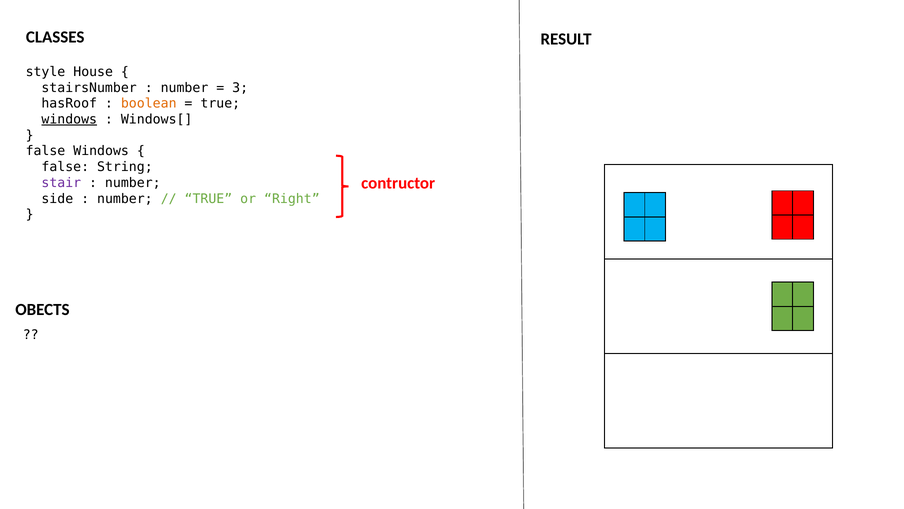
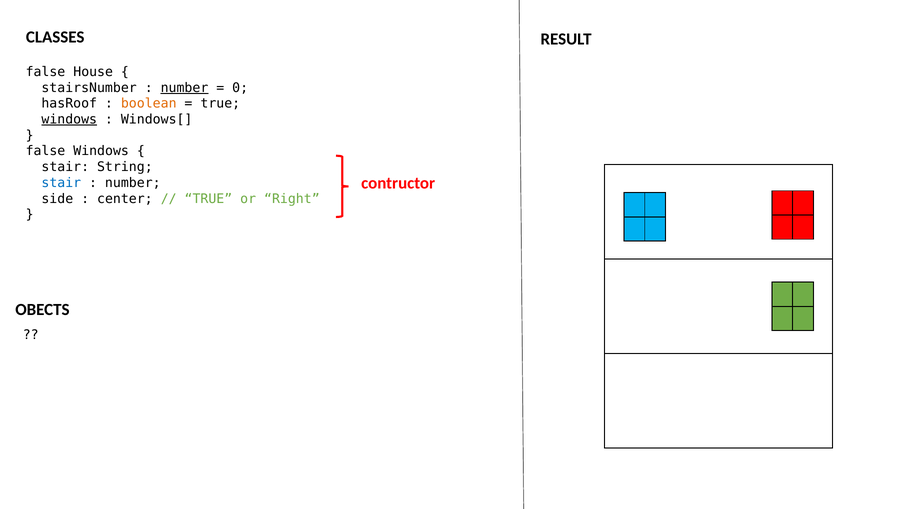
style: style -> false (45, 72)
number underline: none -> present (184, 88)
3: 3 -> 0 (240, 88)
false: false -> stair (65, 167)
stair colour: purple -> blue (61, 183)
number: number -> center (125, 198)
